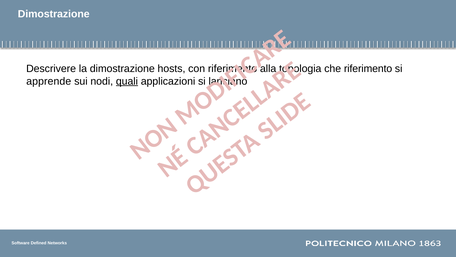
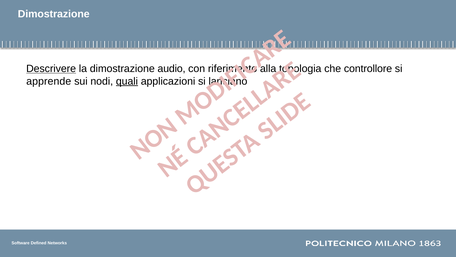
Descrivere underline: none -> present (51, 69)
hosts: hosts -> audio (172, 69)
che riferimento: riferimento -> controllore (368, 69)
